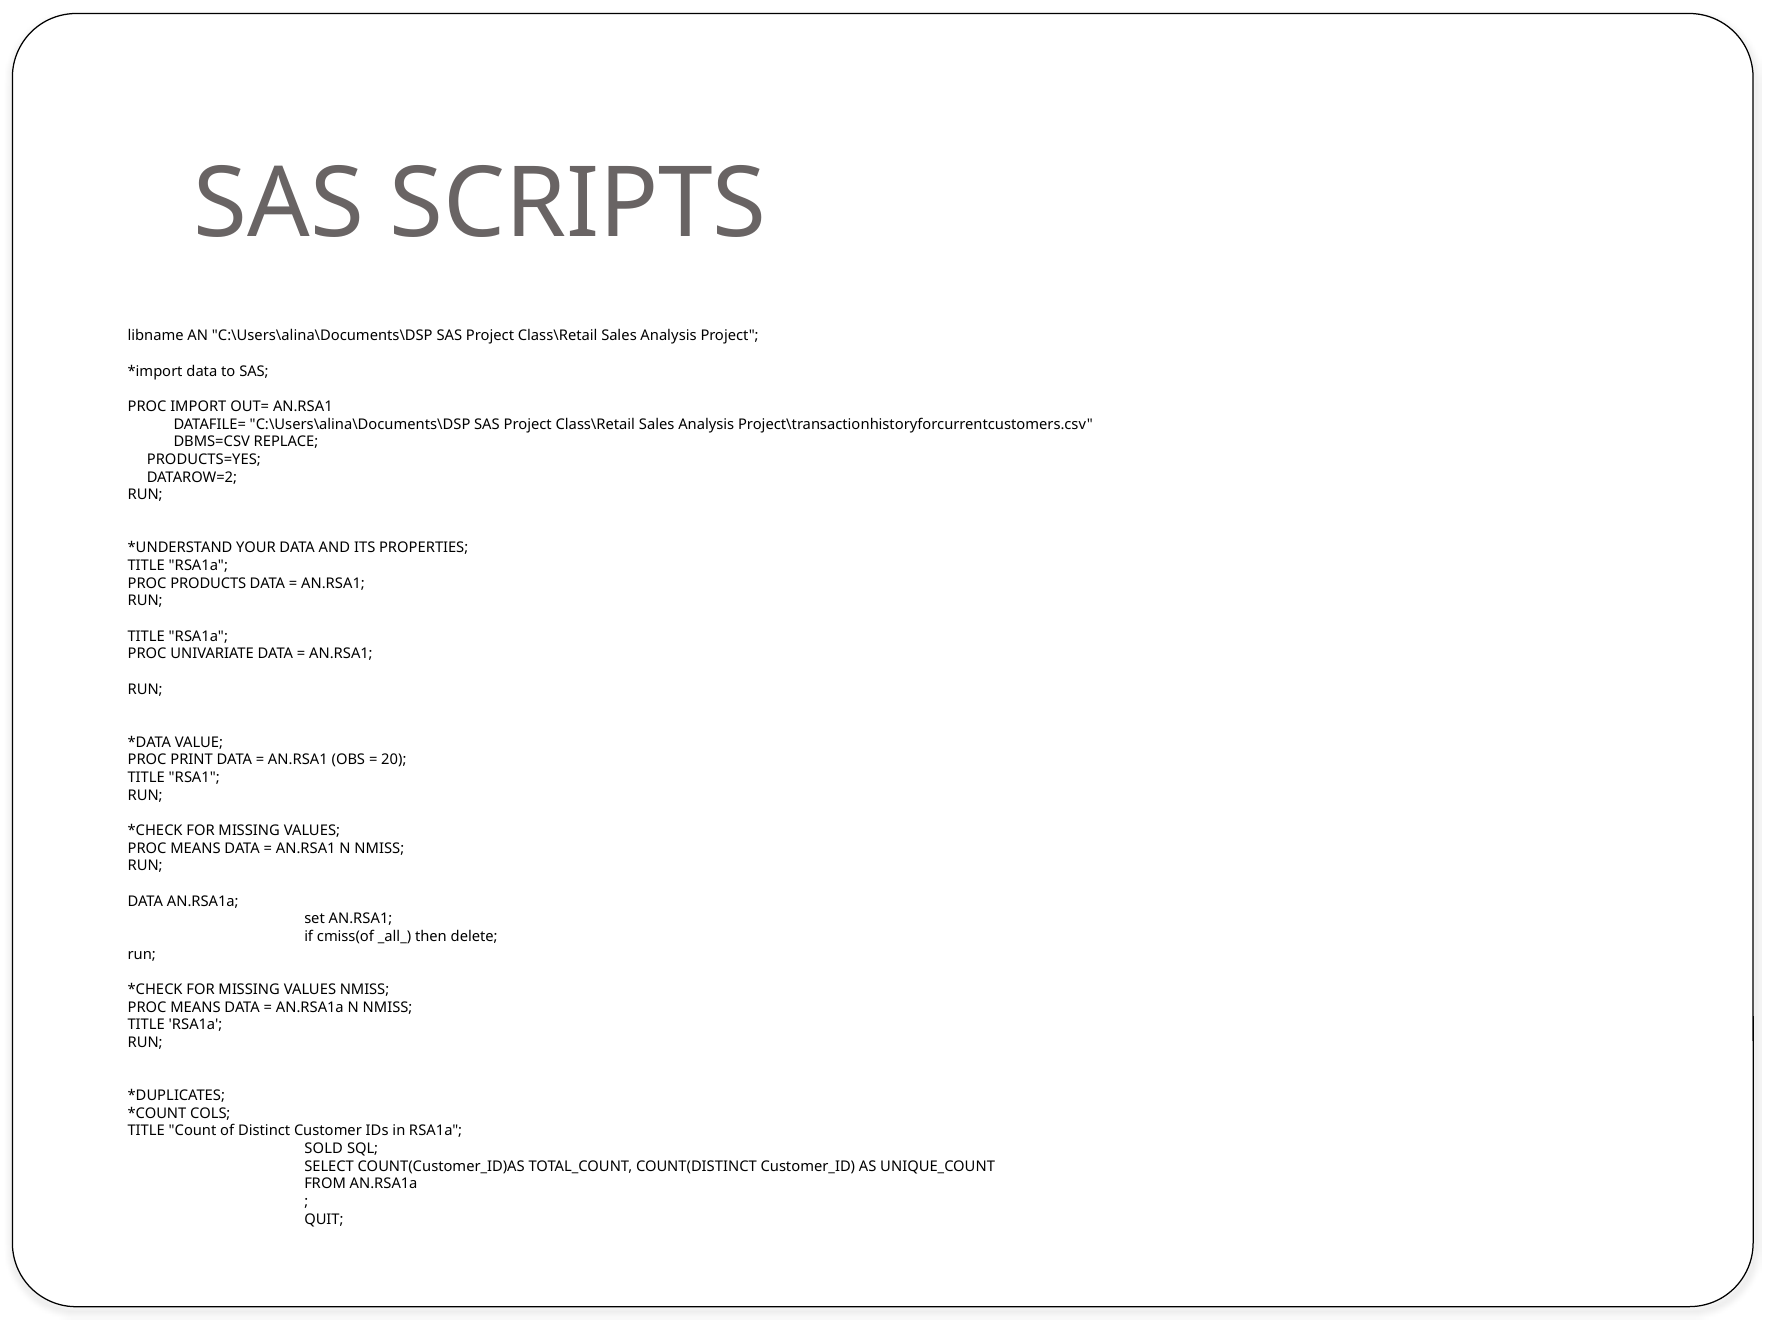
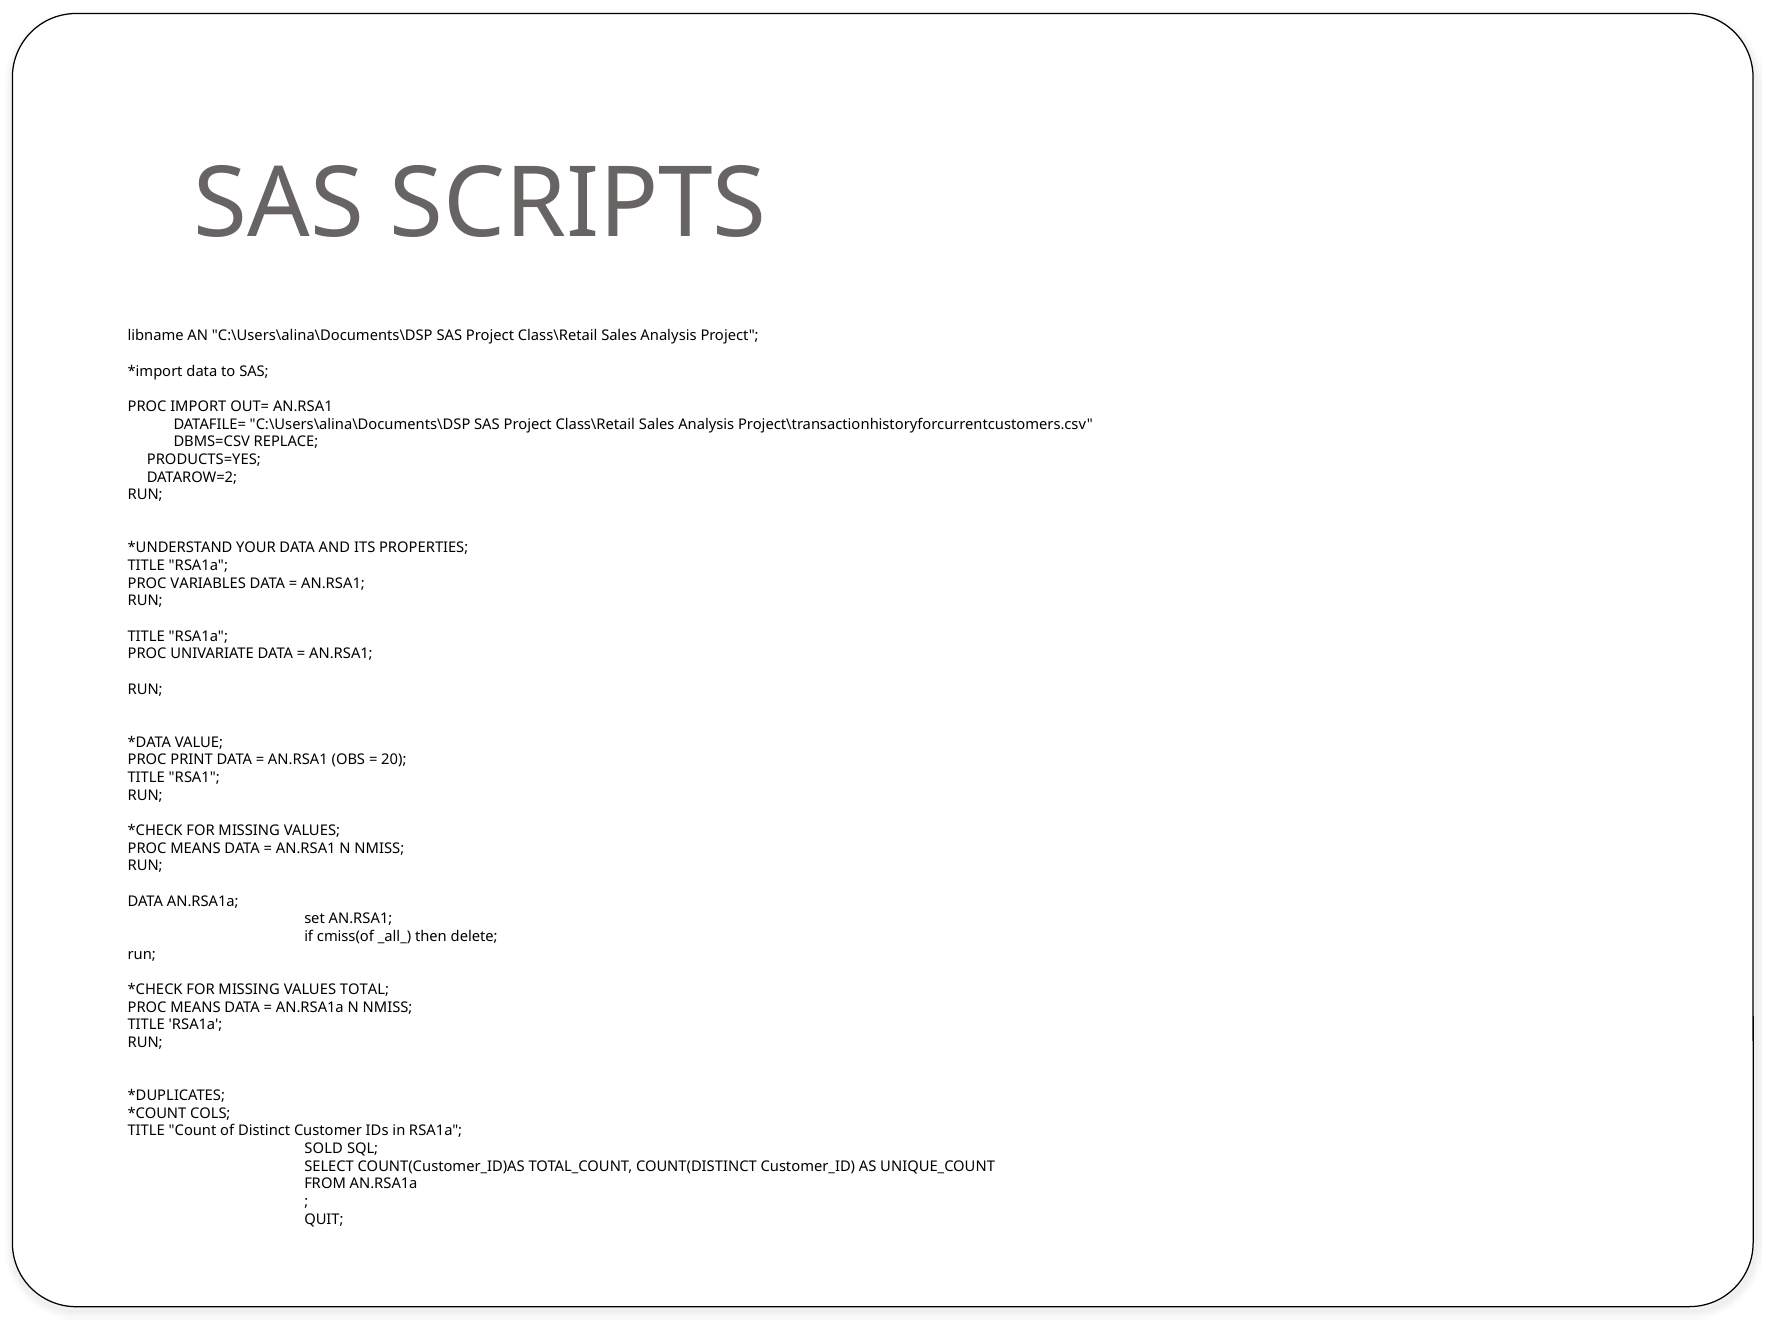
PRODUCTS: PRODUCTS -> VARIABLES (208, 583)
VALUES NMISS: NMISS -> TOTAL (364, 989)
